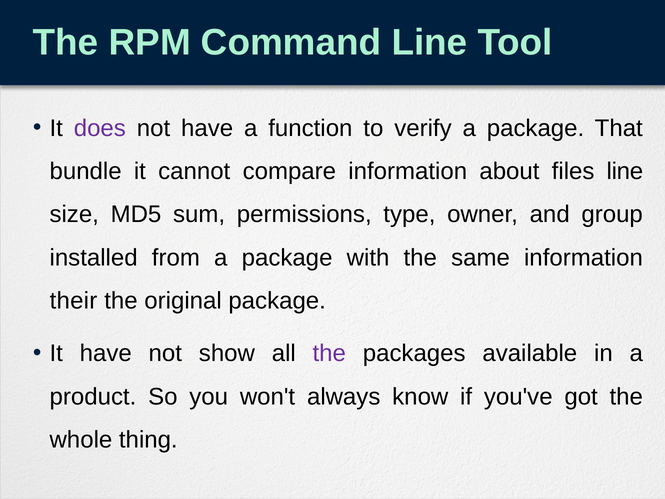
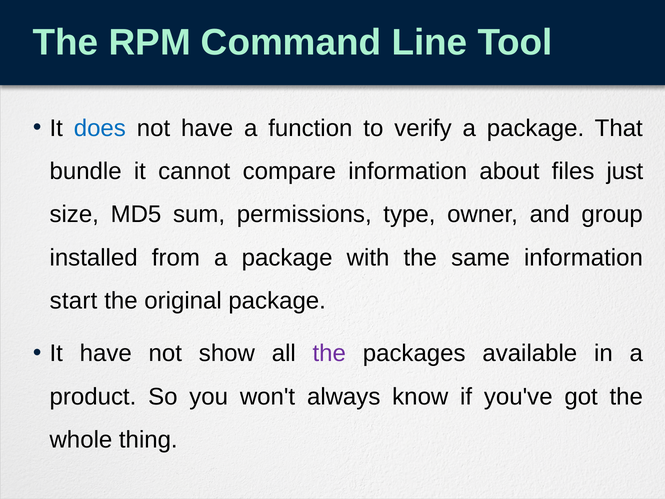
does colour: purple -> blue (100, 128)
files line: line -> just (625, 171)
their: their -> start (73, 301)
